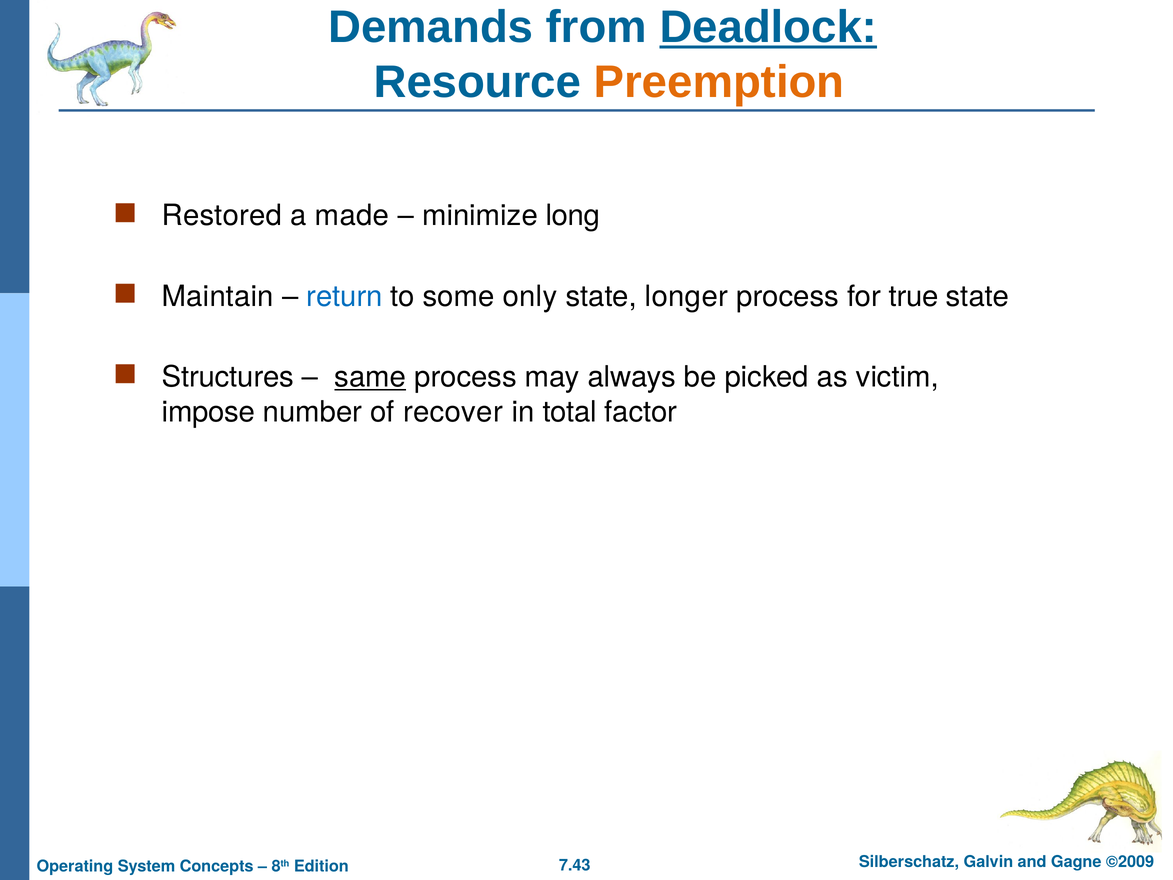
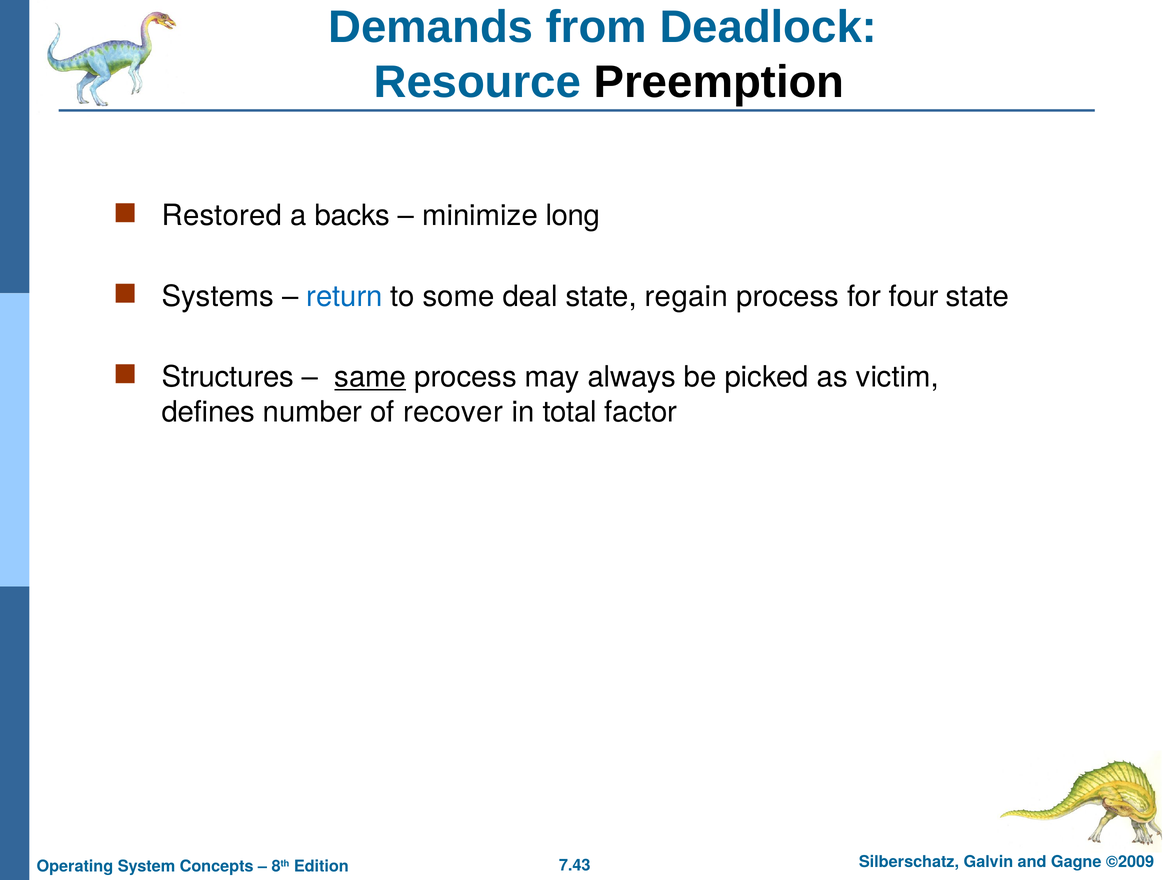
Deadlock underline: present -> none (768, 27)
Preemption colour: orange -> black (719, 82)
made: made -> backs (352, 216)
Maintain: Maintain -> Systems (218, 296)
only: only -> deal (530, 296)
longer: longer -> regain (686, 296)
true: true -> four (914, 296)
impose: impose -> defines (208, 412)
